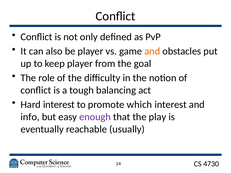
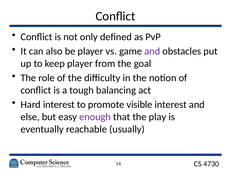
and colour: orange -> purple (152, 51)
which: which -> visible (139, 105)
info: info -> else (30, 117)
